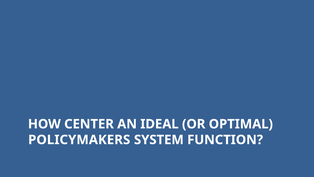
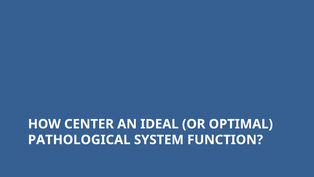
POLICYMAKERS: POLICYMAKERS -> PATHOLOGICAL (79, 140)
